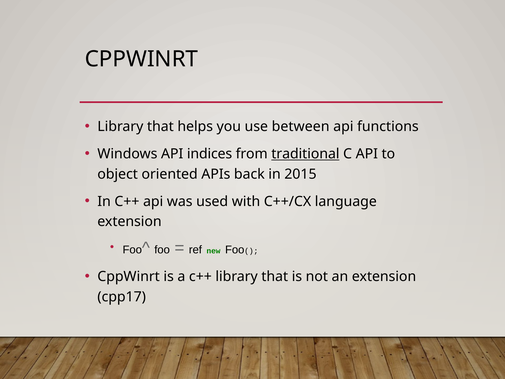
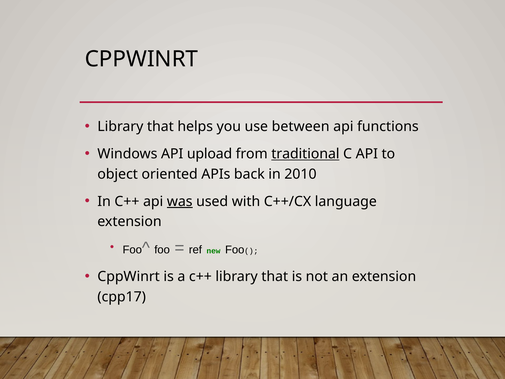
indices: indices -> upload (210, 154)
2015: 2015 -> 2010 (300, 174)
was underline: none -> present (180, 201)
